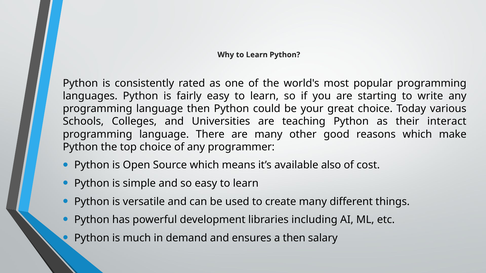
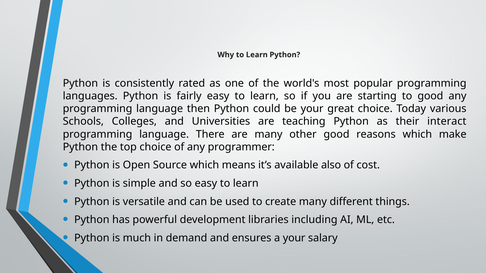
to write: write -> good (430, 96)
a then: then -> your (294, 238)
